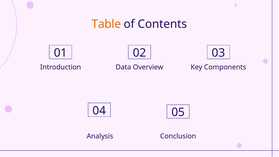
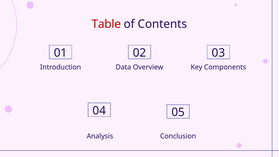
Table colour: orange -> red (106, 24)
